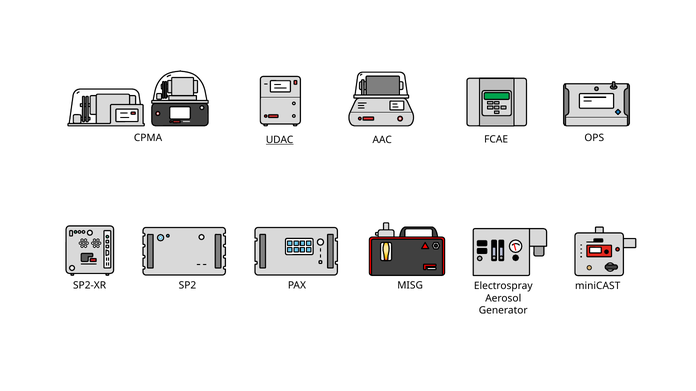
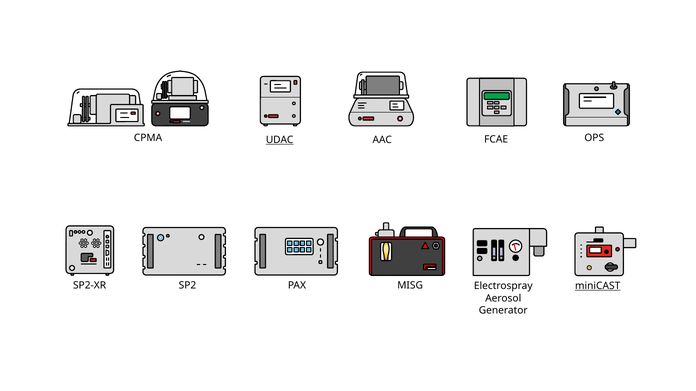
miniCAST underline: none -> present (598, 286)
